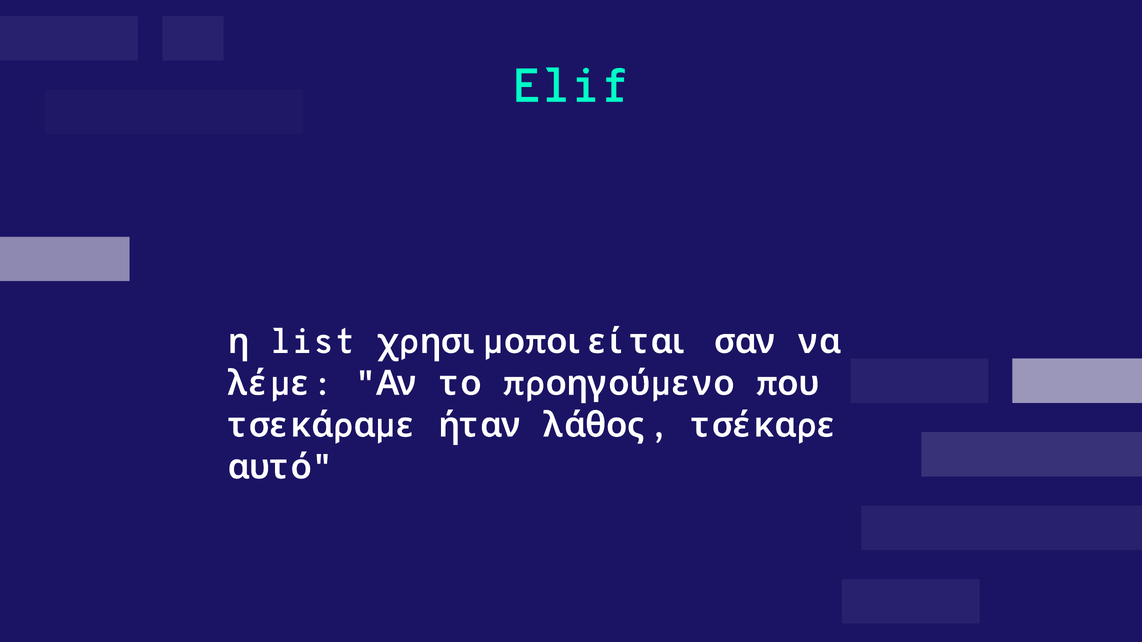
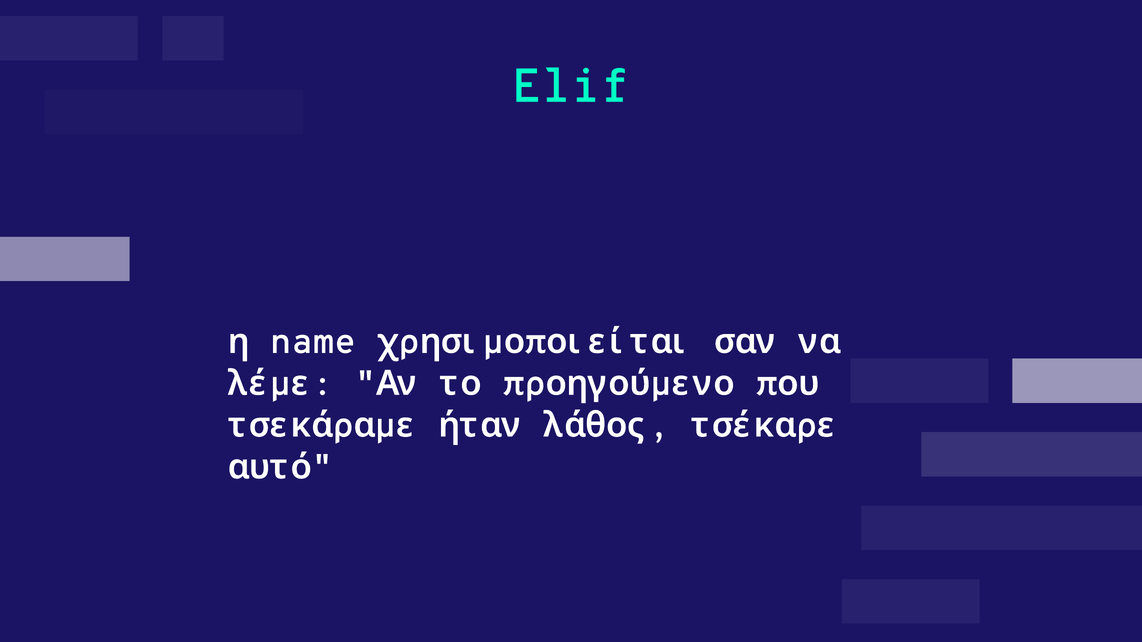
list: list -> name (313, 342)
